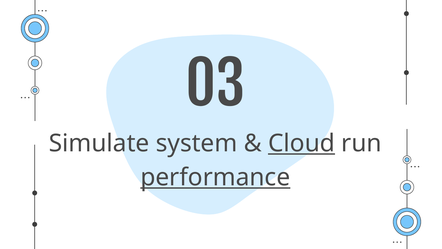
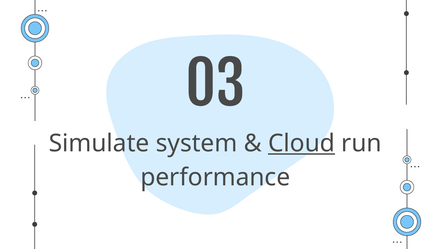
performance underline: present -> none (215, 177)
